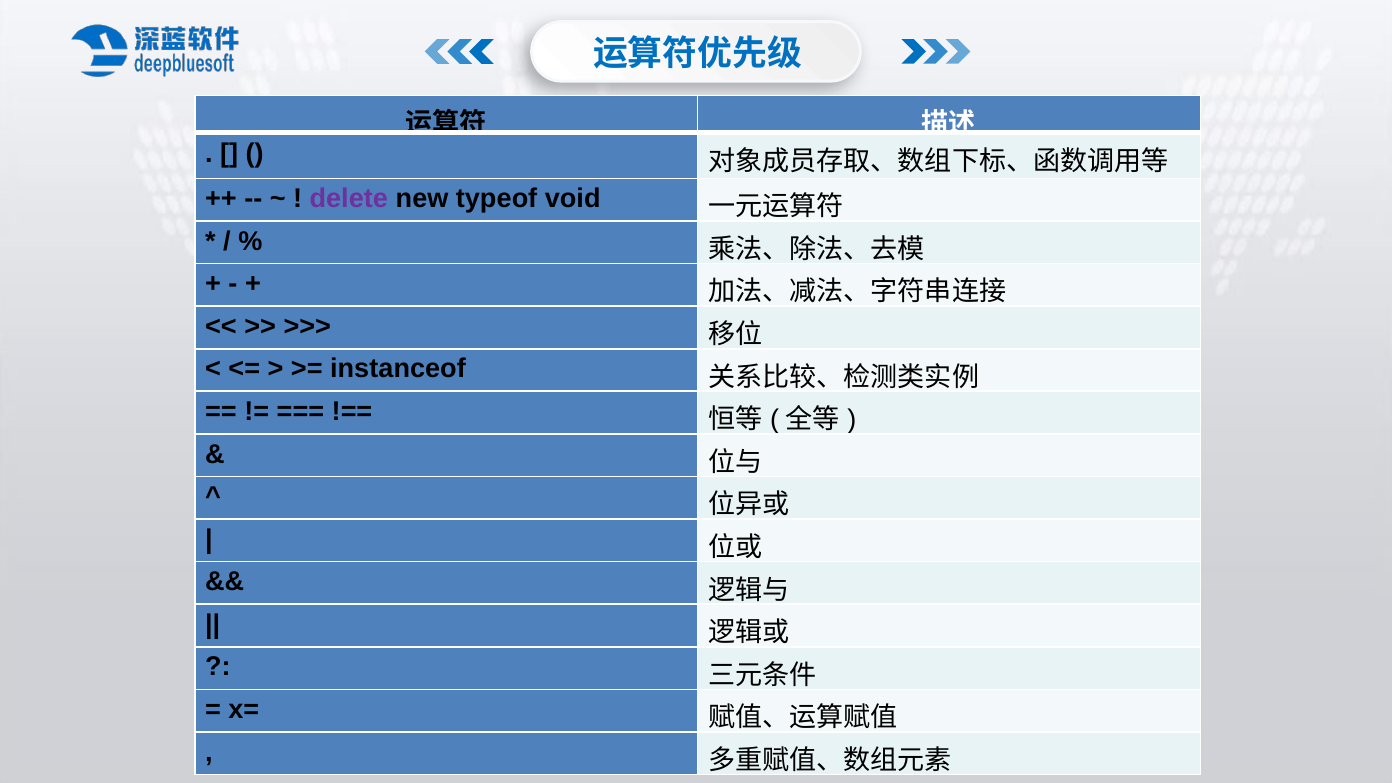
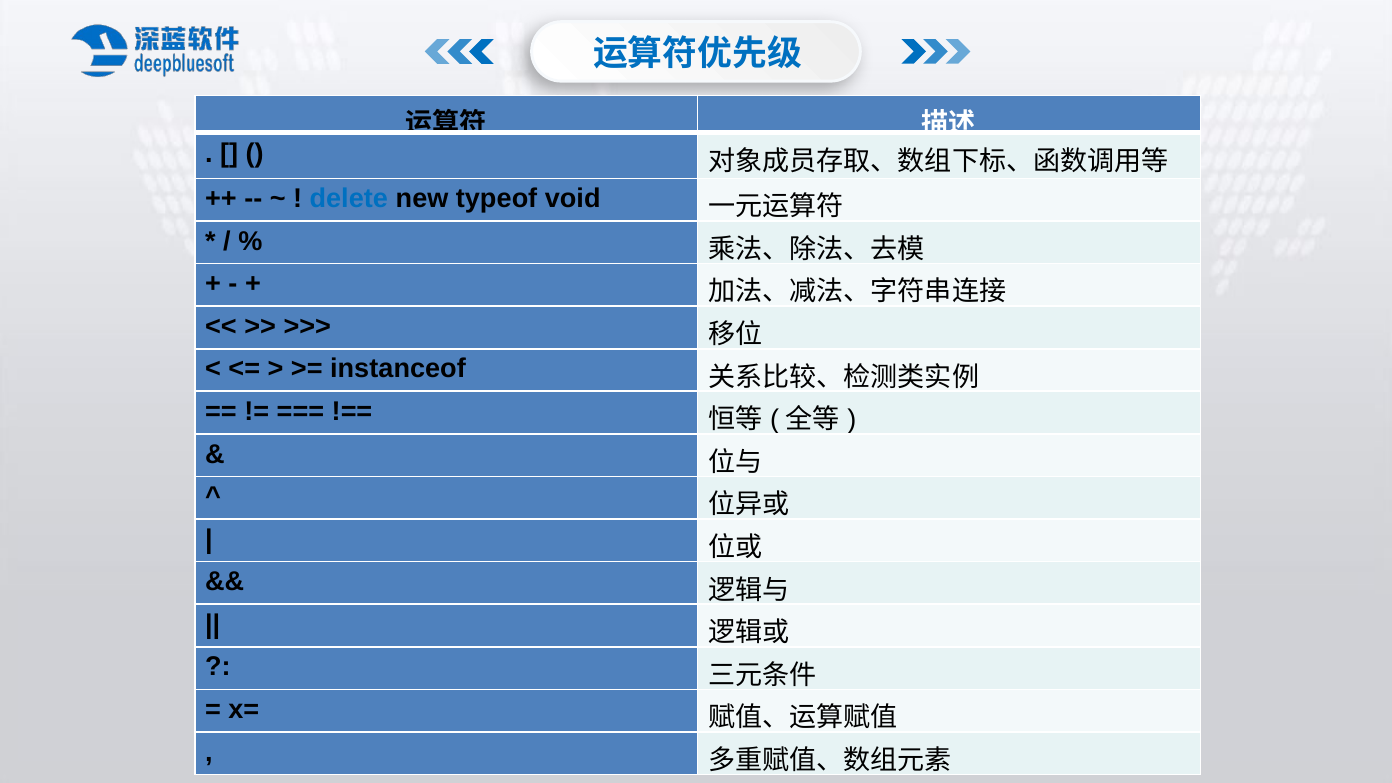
delete colour: purple -> blue (349, 199)
